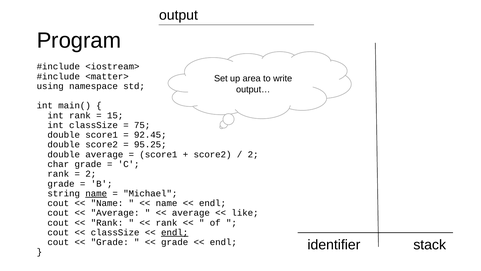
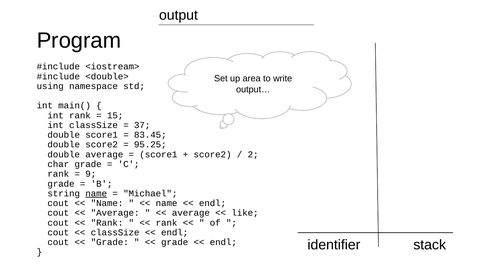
<matter>: <matter> -> <double> (107, 76)
75: 75 -> 37 (142, 125)
92.45: 92.45 -> 83.45 (150, 135)
2: 2 -> 9 (91, 174)
endl underline: present -> none (175, 232)
